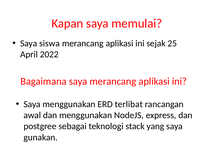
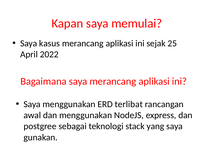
siswa: siswa -> kasus (50, 43)
